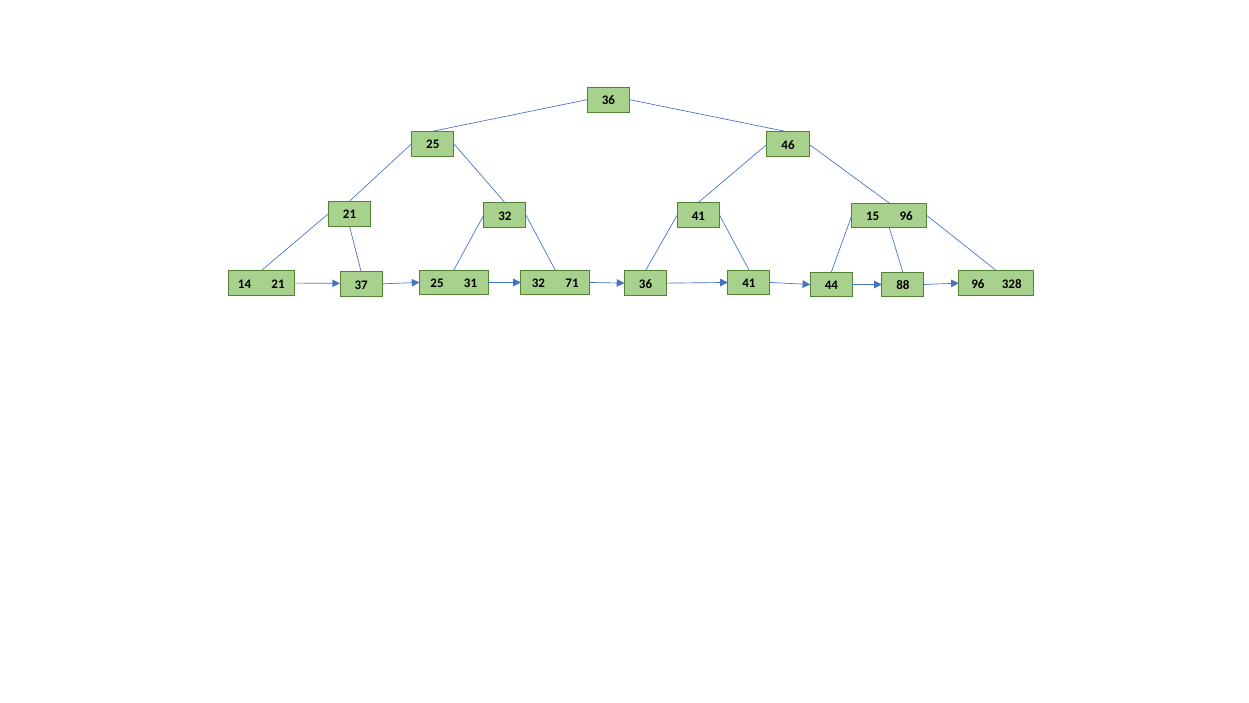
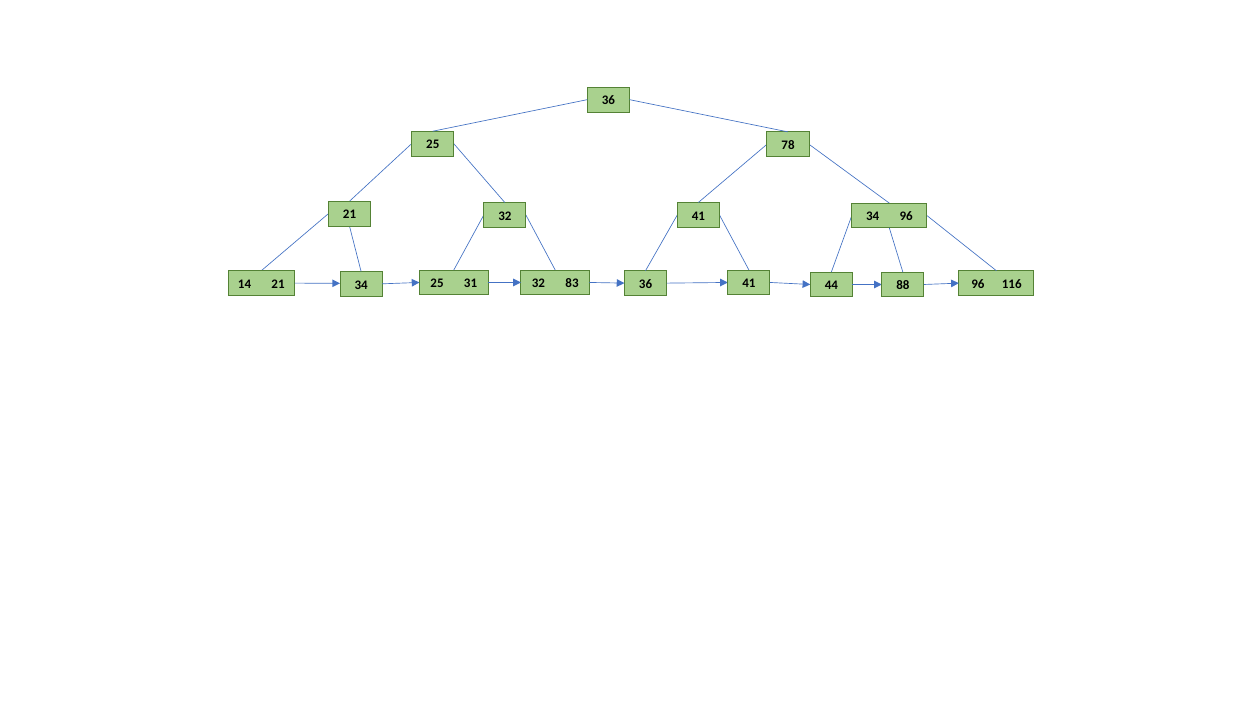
46: 46 -> 78 (788, 145)
41 15: 15 -> 34 (873, 216)
71: 71 -> 83 (572, 283)
21 37: 37 -> 34 (361, 285)
328: 328 -> 116 (1012, 284)
